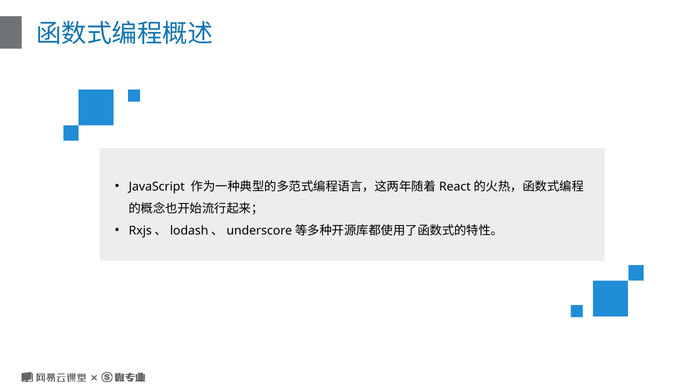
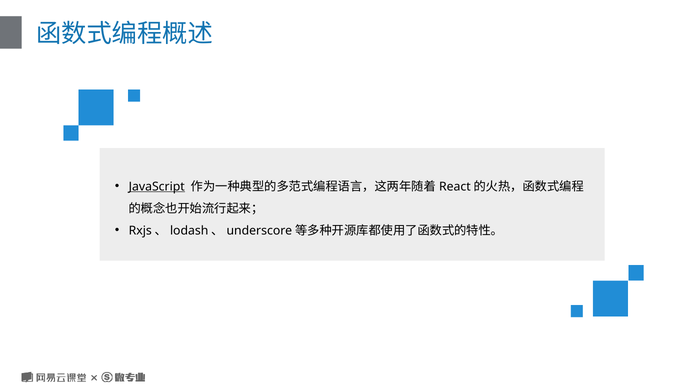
JavaScript underline: none -> present (157, 187)
